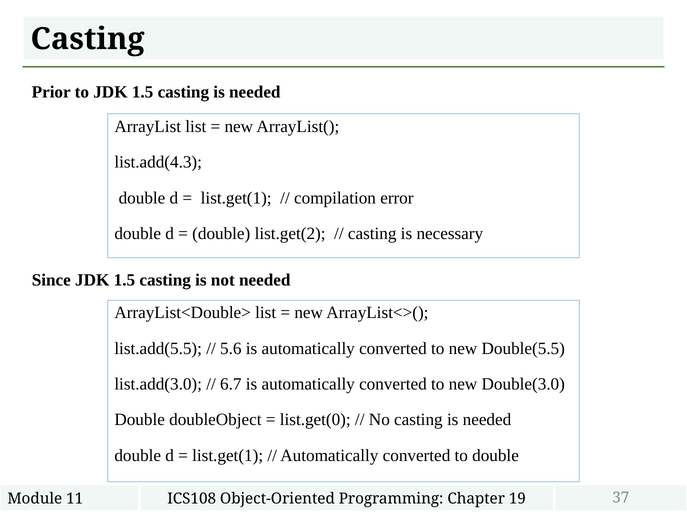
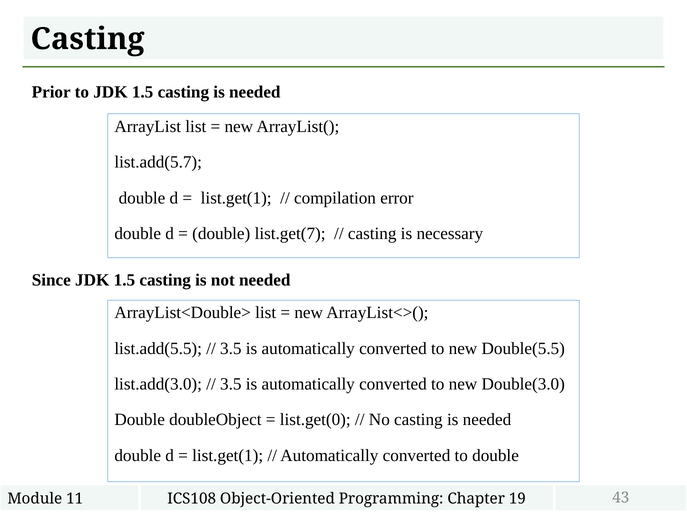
list.add(4.3: list.add(4.3 -> list.add(5.7 (158, 162)
list.get(2: list.get(2 -> list.get(7 (290, 234)
5.6: 5.6 -> 3.5 (231, 349)
6.7: 6.7 -> 3.5 (231, 384)
37: 37 -> 43 (621, 498)
